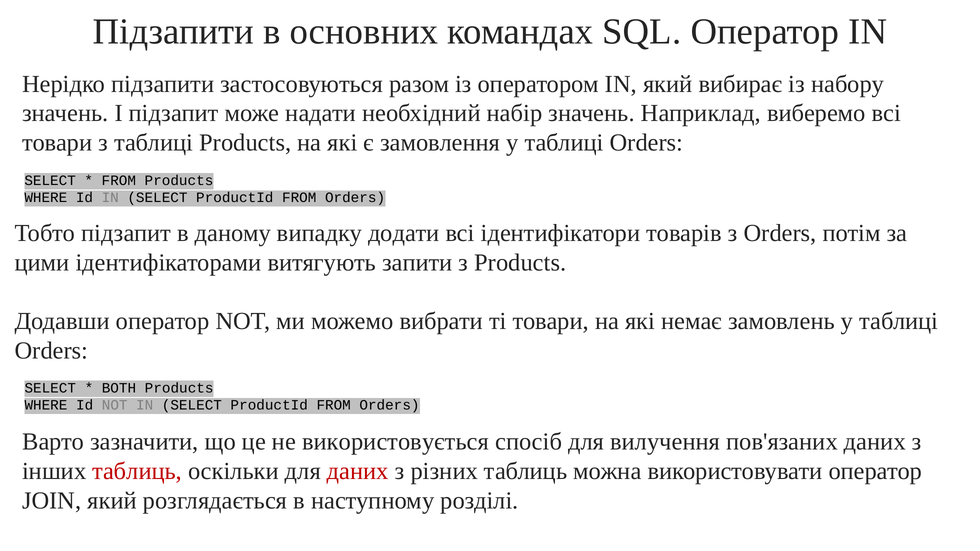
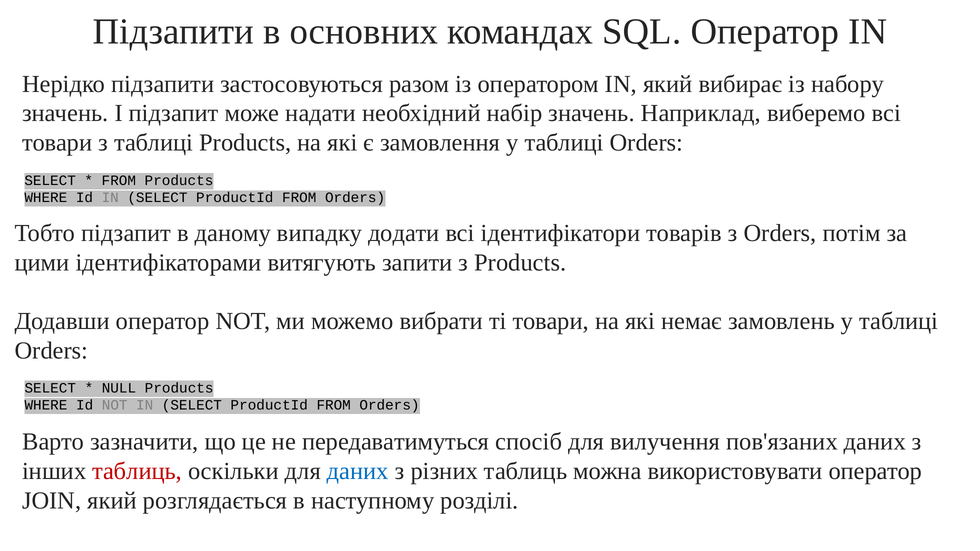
BOTH: BOTH -> NULL (119, 388)
використовується: використовується -> передаватимуться (396, 442)
даних colour: red -> blue (358, 471)
